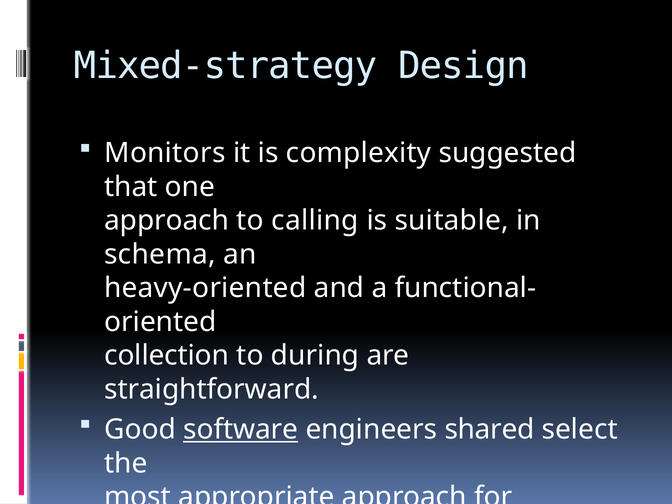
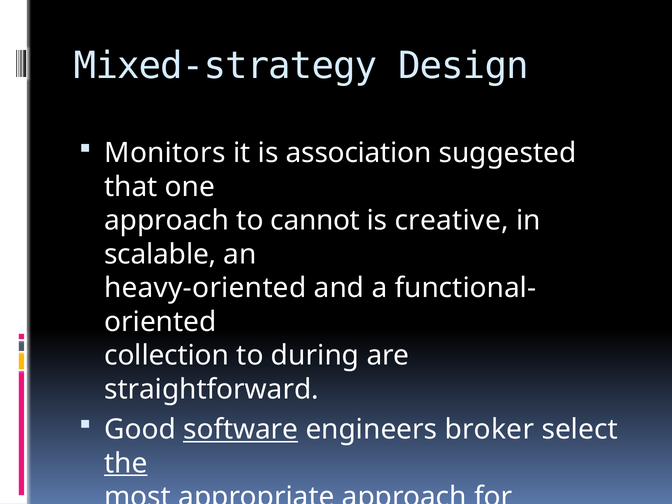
complexity: complexity -> association (359, 153)
calling: calling -> cannot (315, 221)
suitable: suitable -> creative (452, 221)
schema: schema -> scalable (160, 254)
shared: shared -> broker (489, 430)
the underline: none -> present (126, 463)
